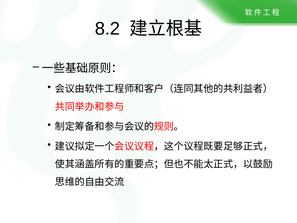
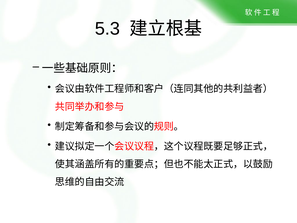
8.2: 8.2 -> 5.3 (107, 29)
